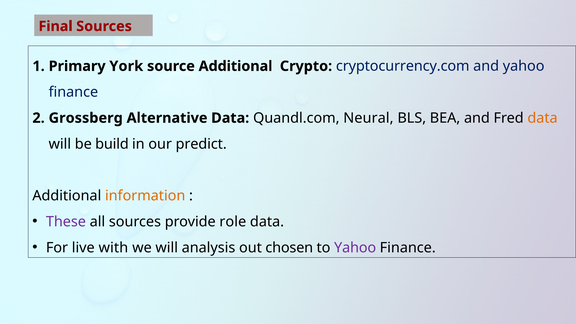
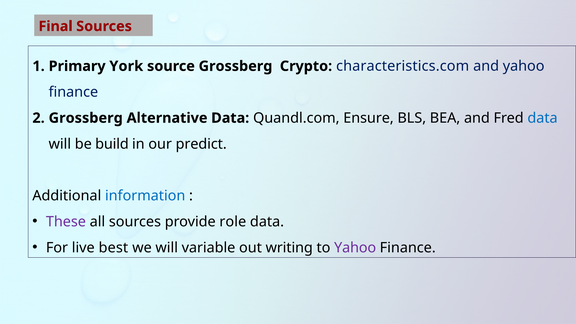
source Additional: Additional -> Grossberg (235, 66)
cryptocurrency.com: cryptocurrency.com -> characteristics.com (403, 66)
Neural: Neural -> Ensure (369, 118)
data colour: orange -> blue (543, 118)
information colour: orange -> blue (145, 196)
with: with -> best (113, 248)
analysis: analysis -> variable (209, 248)
chosen: chosen -> writing (289, 248)
